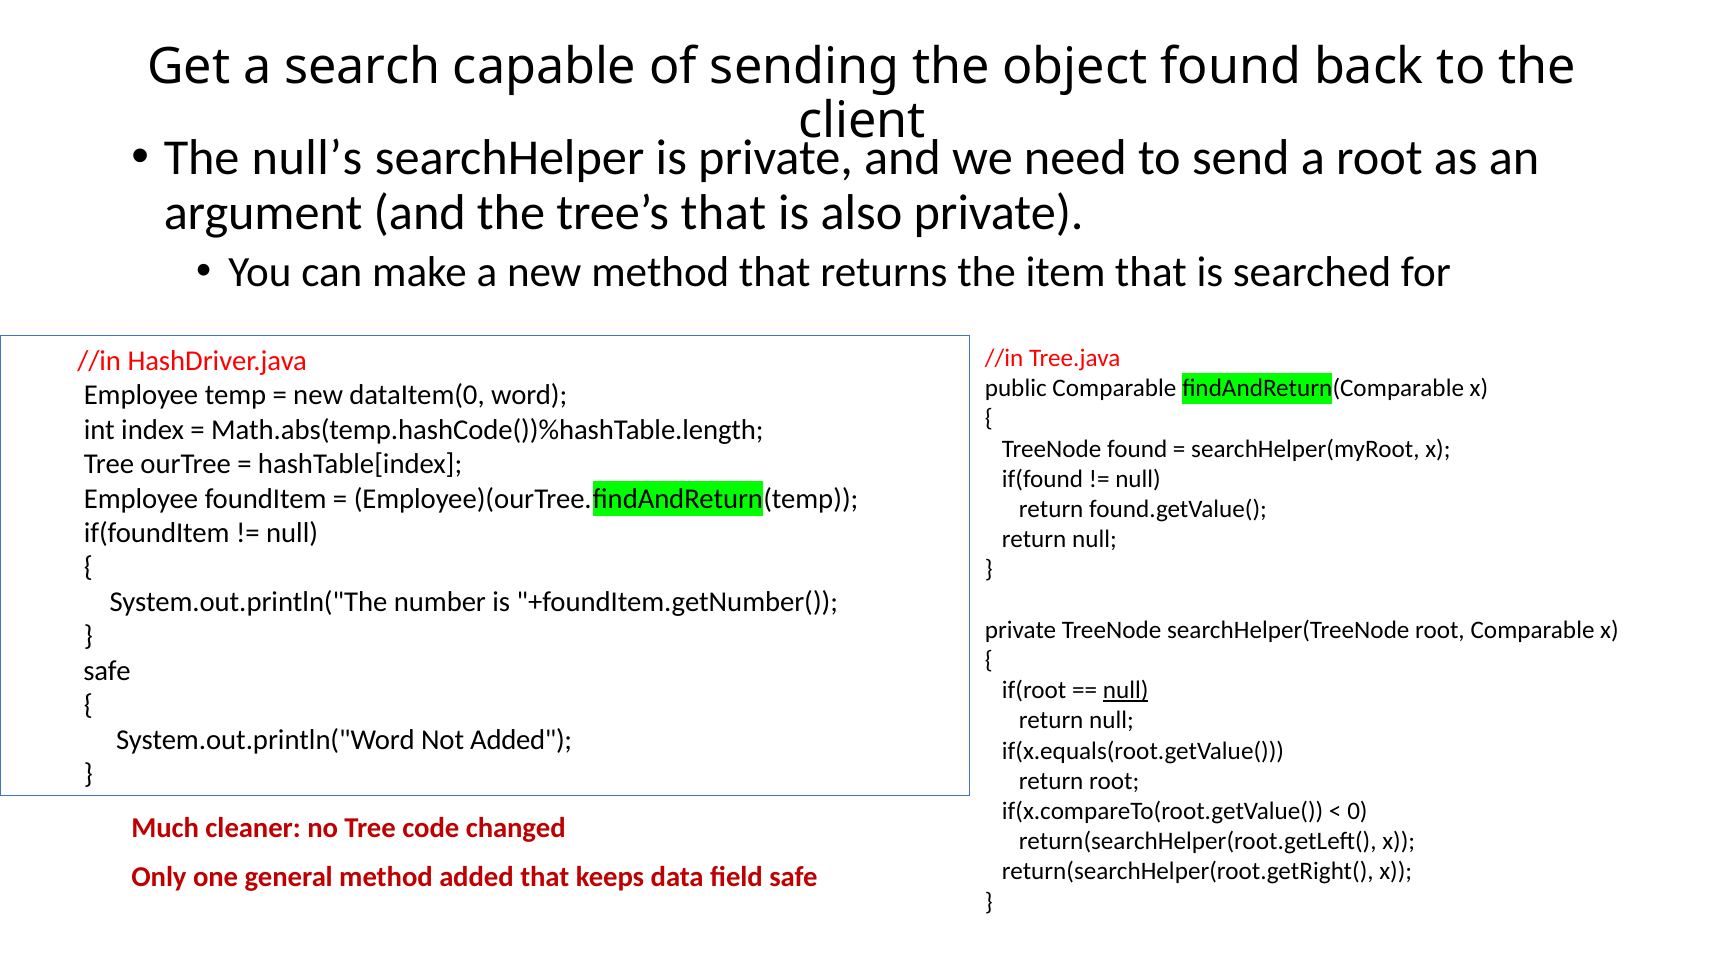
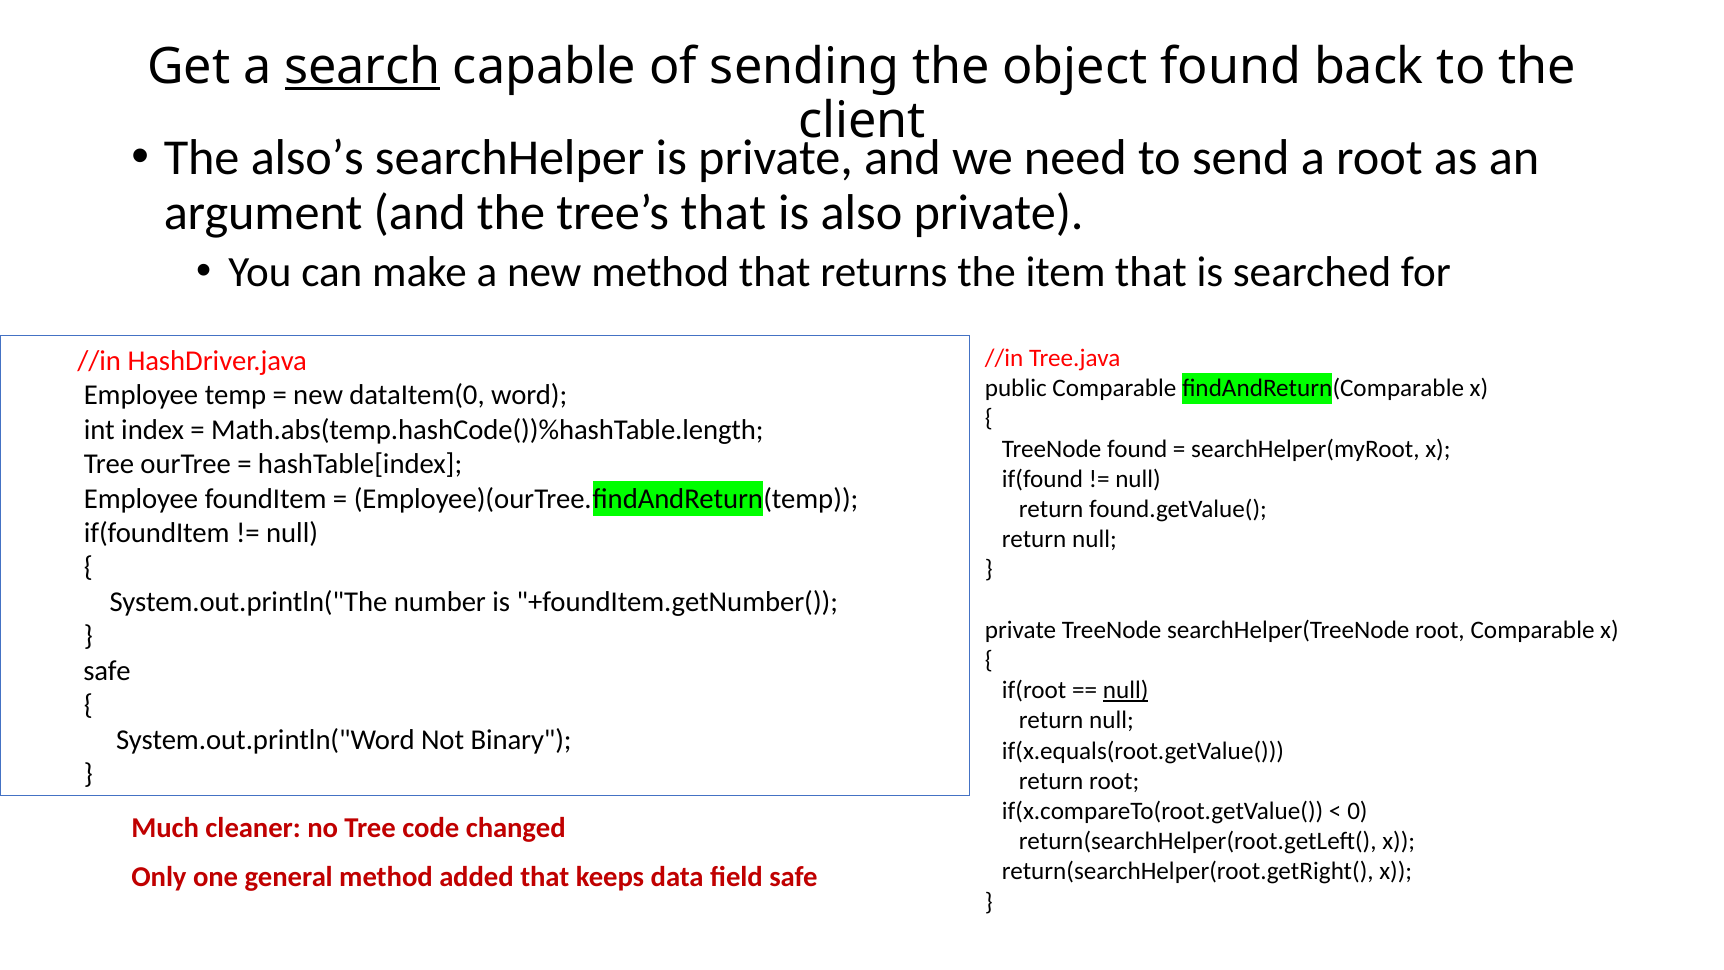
search underline: none -> present (362, 67)
null’s: null’s -> also’s (307, 158)
Not Added: Added -> Binary (521, 740)
